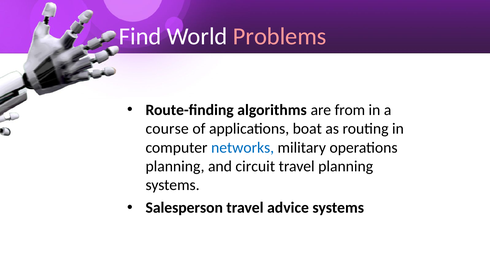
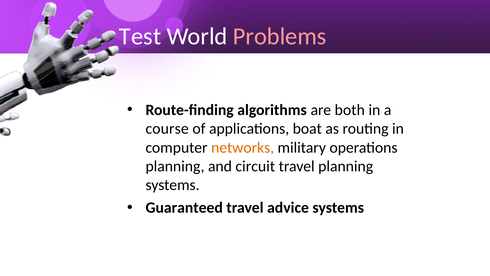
Find: Find -> Test (140, 36)
from: from -> both (350, 110)
networks colour: blue -> orange (243, 147)
Salesperson: Salesperson -> Guaranteed (184, 208)
